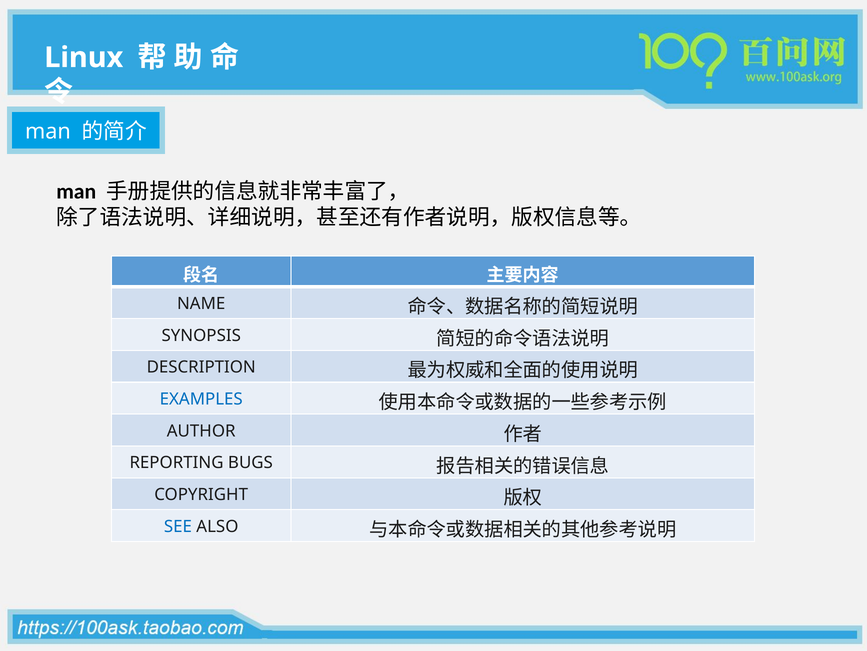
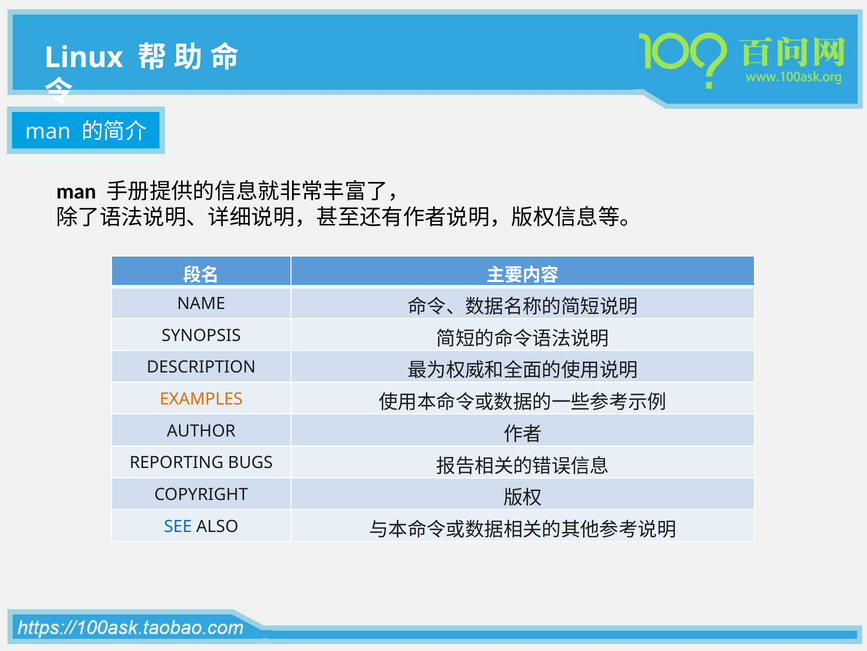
EXAMPLES colour: blue -> orange (201, 399)
